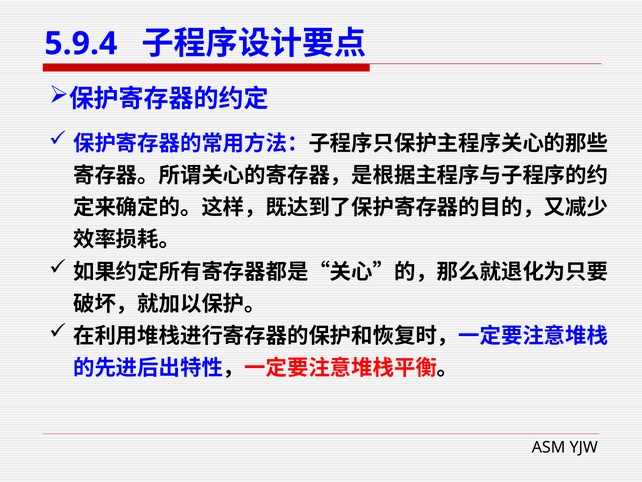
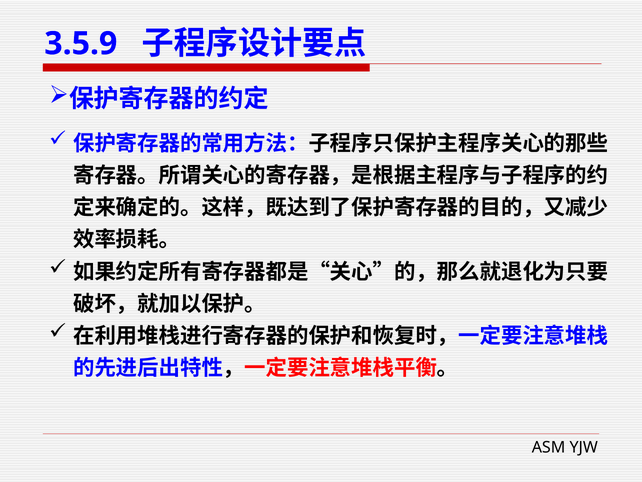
5.9.4: 5.9.4 -> 3.5.9 (81, 43)
